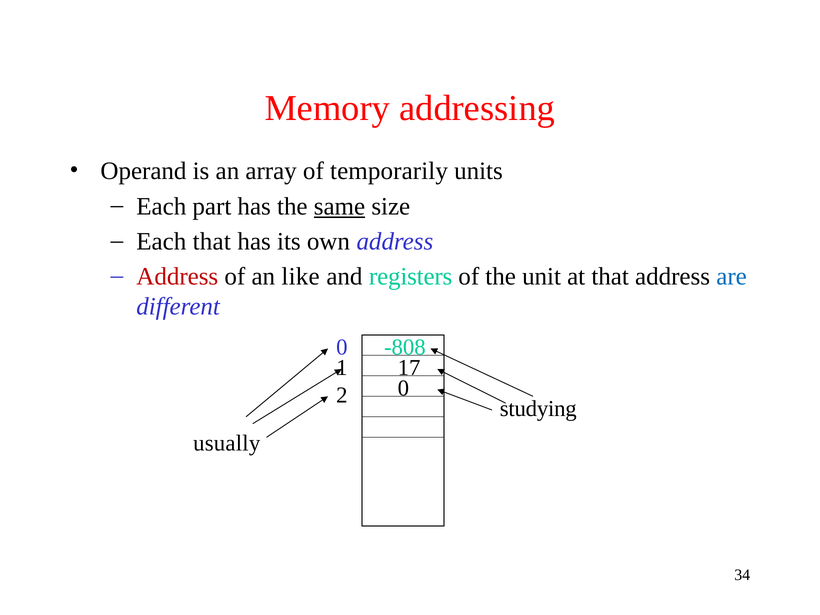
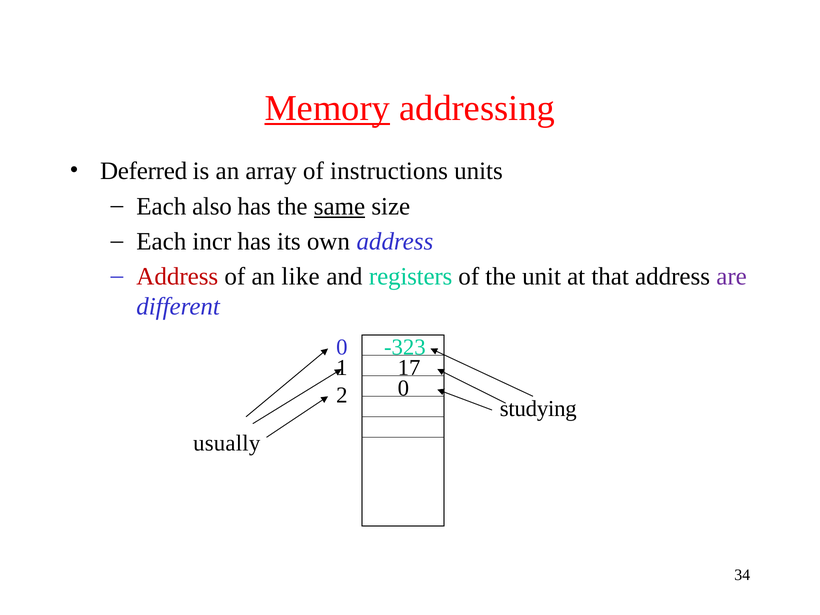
Memory underline: none -> present (327, 108)
Operand: Operand -> Deferred (144, 171)
temporarily: temporarily -> instructions (389, 171)
part: part -> also (212, 206)
Each that: that -> incr (212, 241)
are colour: blue -> purple (732, 276)
-808: -808 -> -323 (405, 347)
